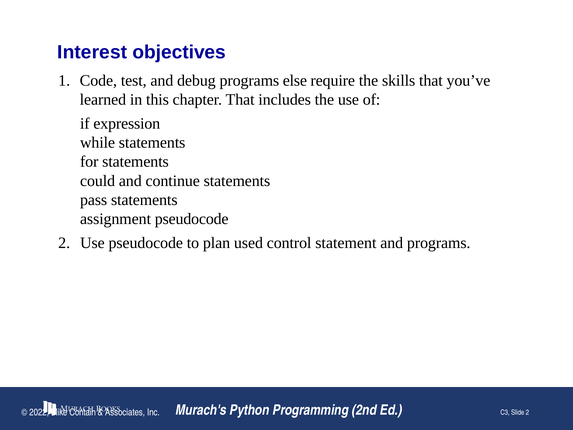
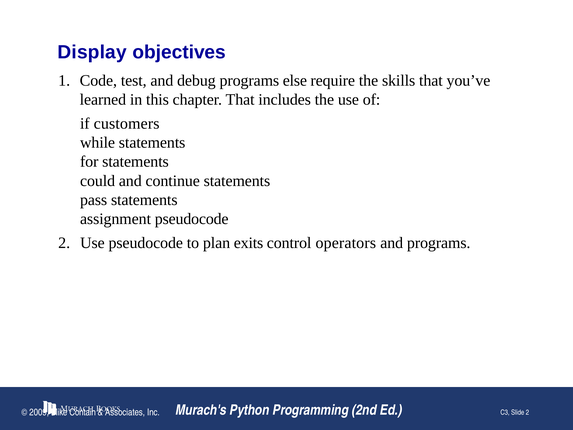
Interest: Interest -> Display (92, 52)
expression: expression -> customers (127, 123)
used: used -> exits (249, 243)
statement: statement -> operators (346, 243)
2022: 2022 -> 2009 (39, 412)
